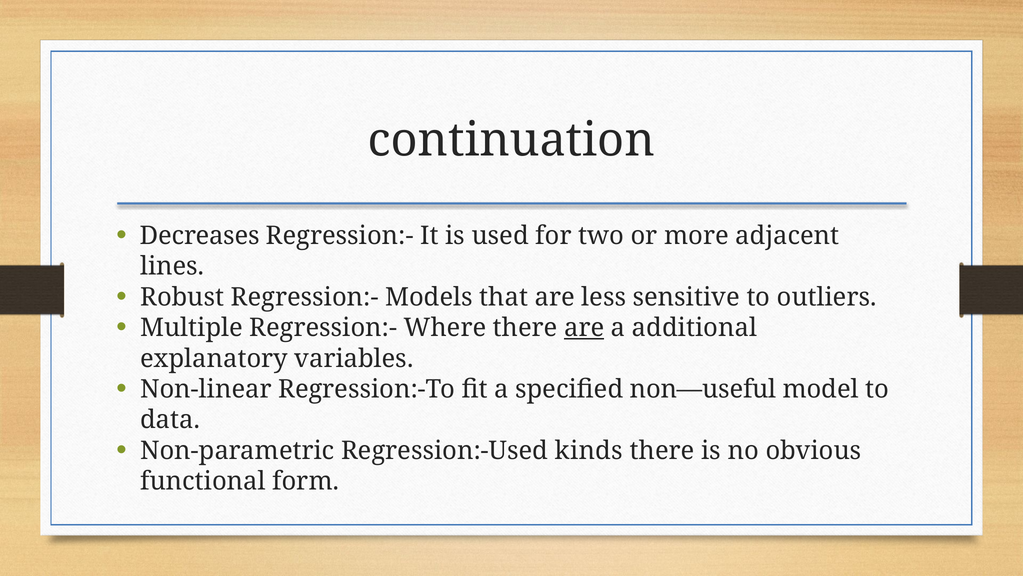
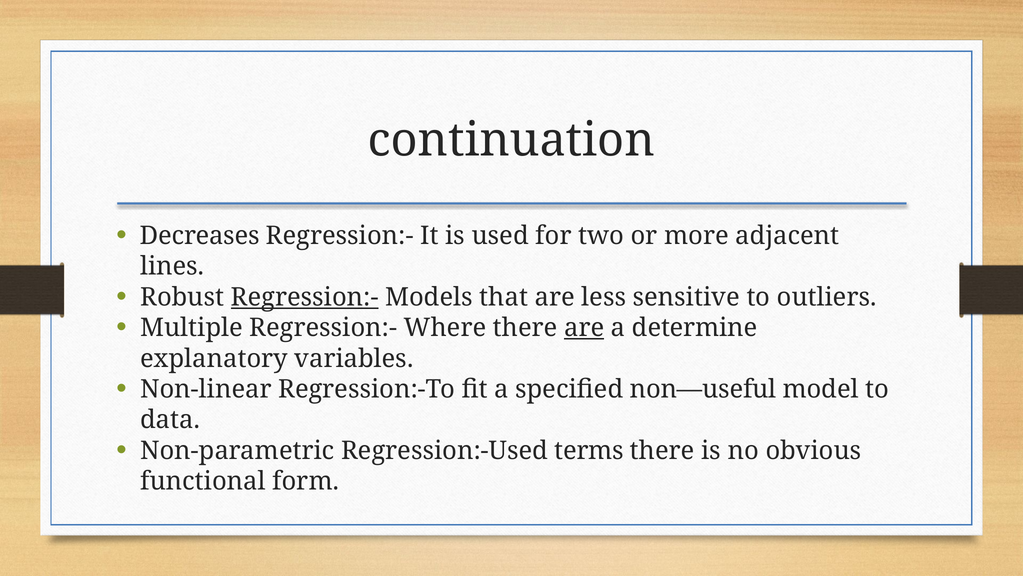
Regression:- underline: none -> present (305, 297)
additional: additional -> determine (695, 328)
kinds: kinds -> terms (589, 450)
